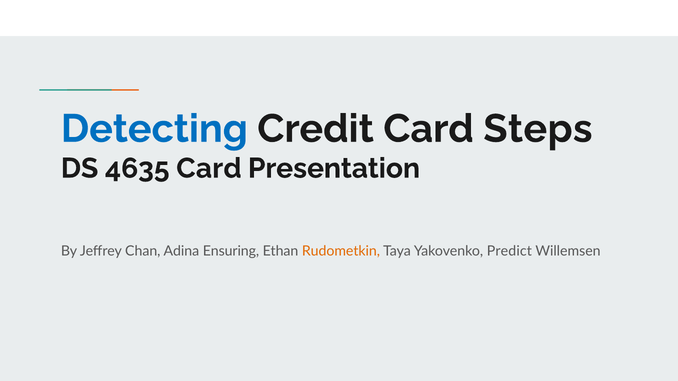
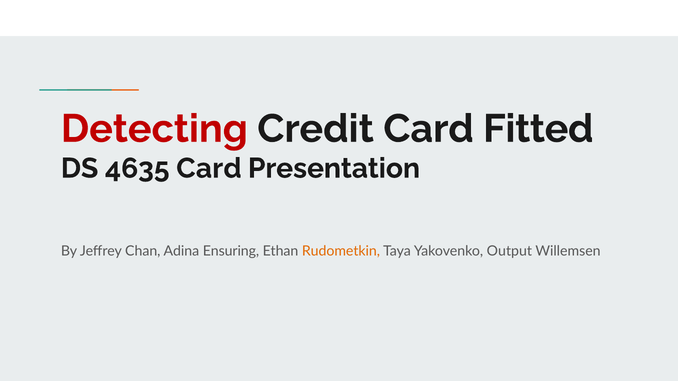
Detecting colour: blue -> red (154, 129)
Steps: Steps -> Fitted (538, 129)
Predict: Predict -> Output (509, 251)
